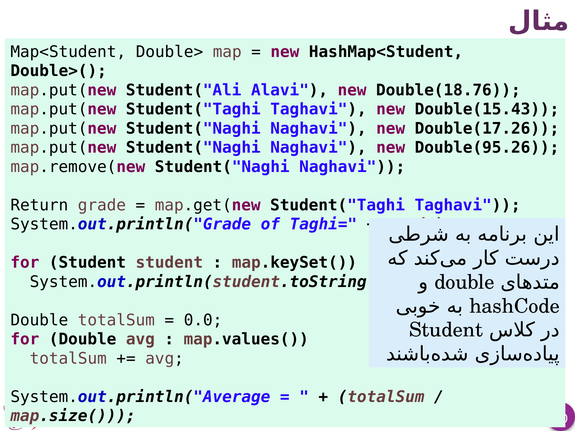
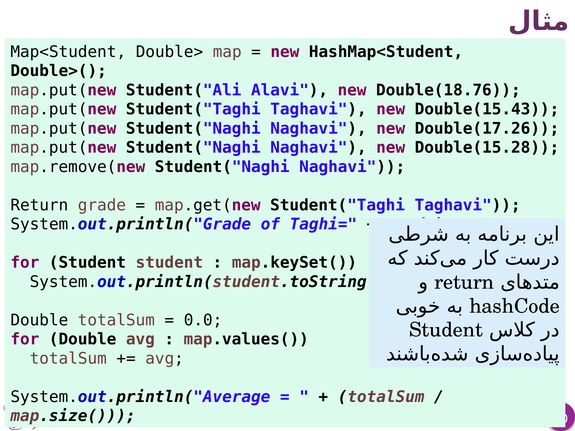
Double(95.26: Double(95.26 -> Double(15.28 (487, 148)
double: double -> return (464, 282)
